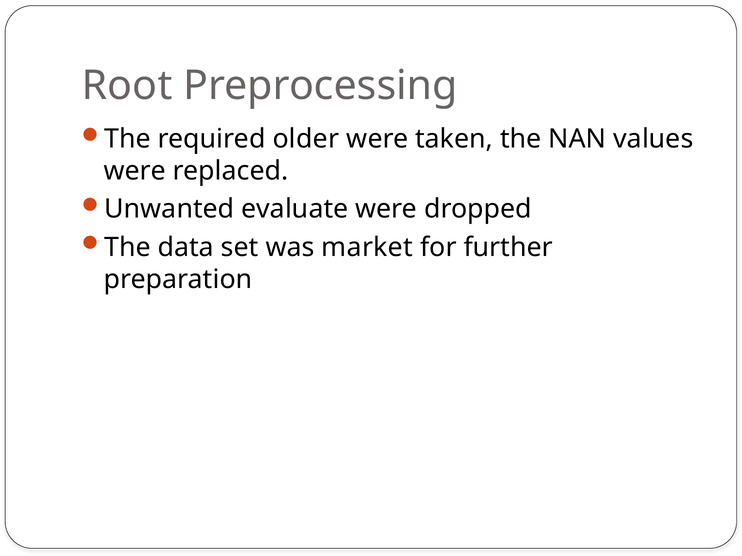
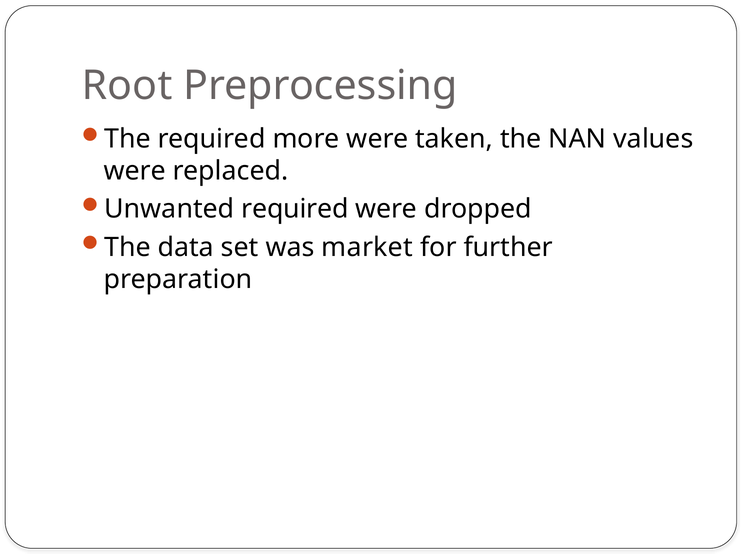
older: older -> more (306, 139)
Unwanted evaluate: evaluate -> required (295, 209)
